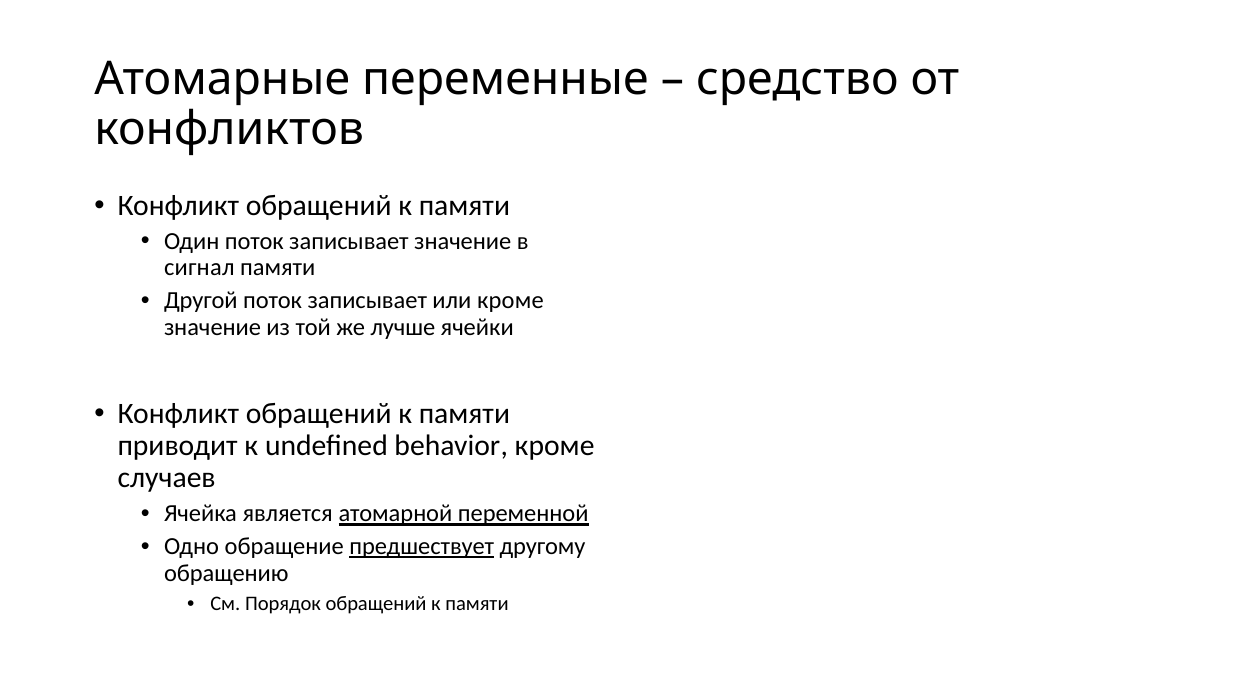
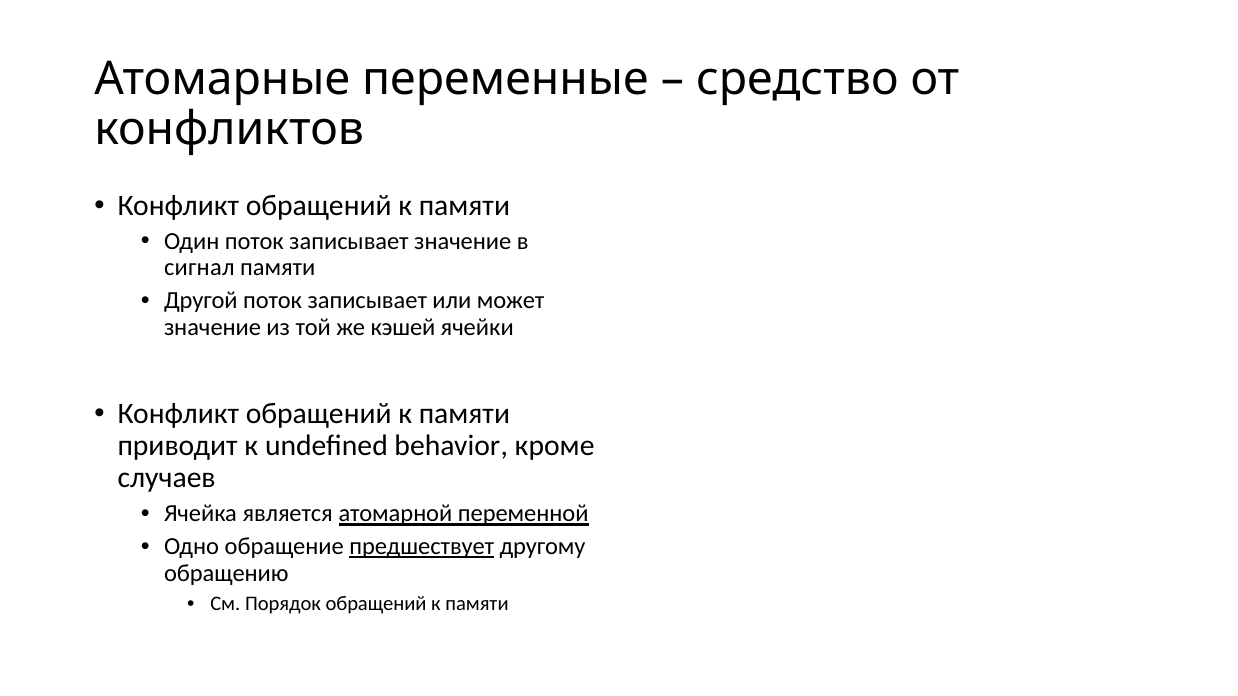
или кроме: кроме -> может (511, 301)
лучше: лучше -> кэшей (403, 327)
